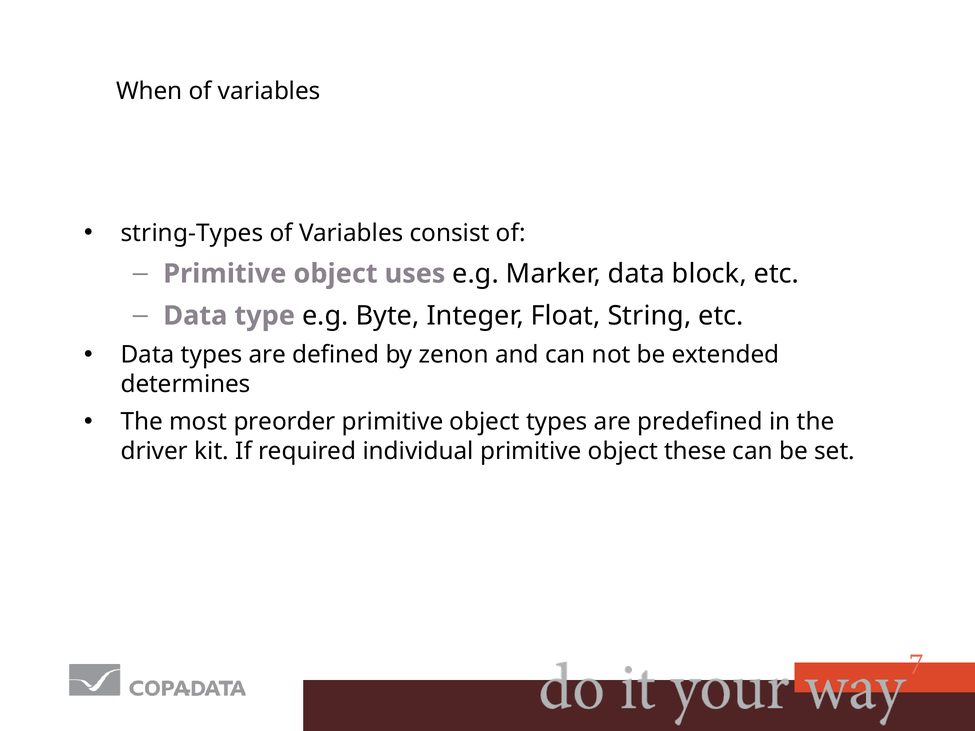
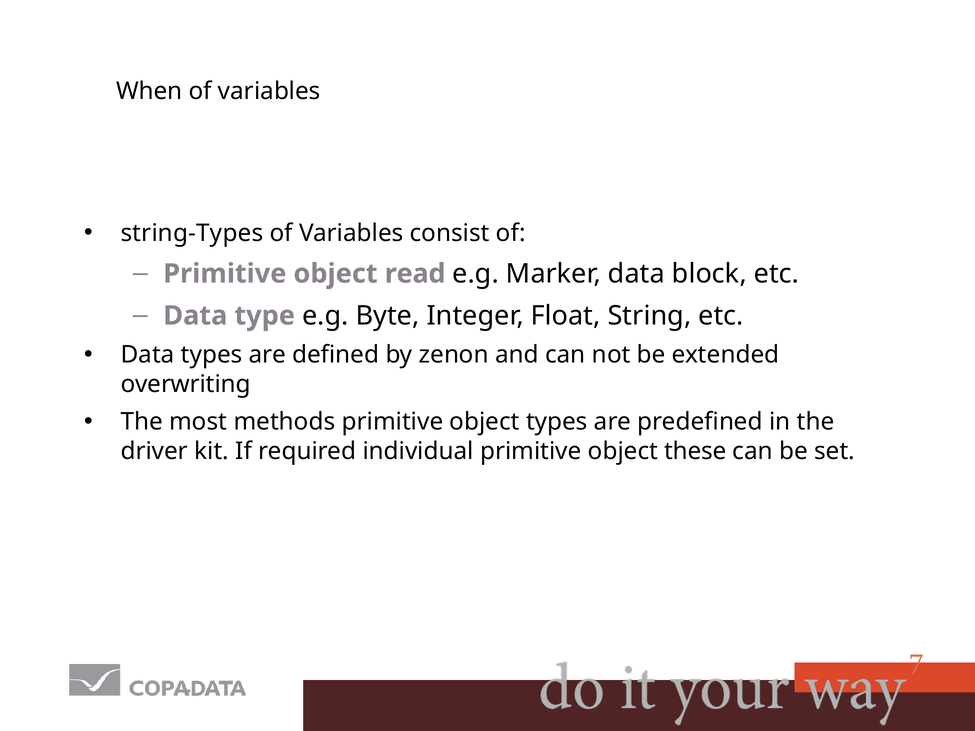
uses: uses -> read (415, 274)
determines: determines -> overwriting (186, 384)
preorder: preorder -> methods (284, 422)
